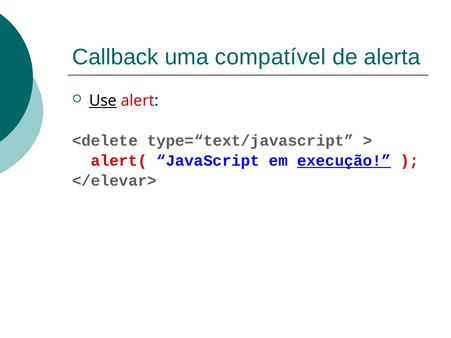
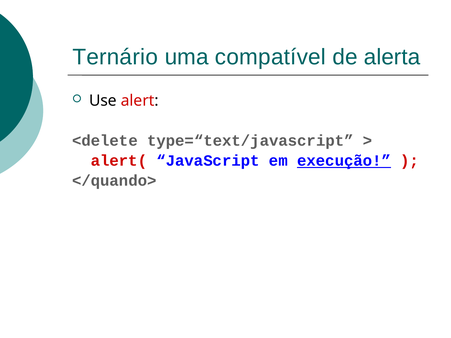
Callback: Callback -> Ternário (115, 57)
Use underline: present -> none (103, 101)
</elevar>: </elevar> -> </quando> (114, 181)
